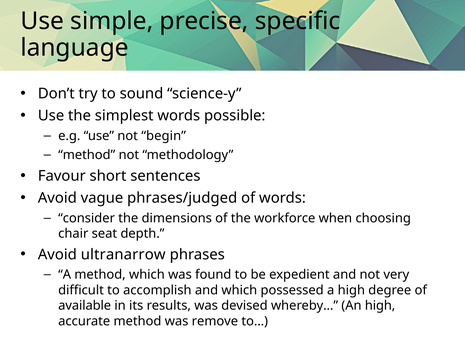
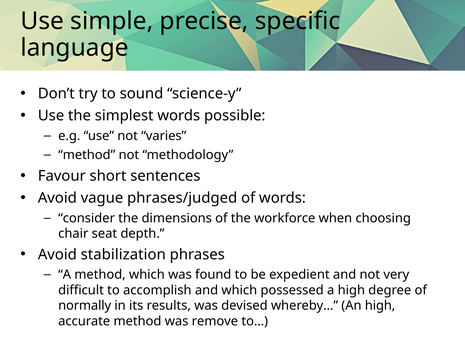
begin: begin -> varies (164, 136)
ultranarrow: ultranarrow -> stabilization (123, 254)
available: available -> normally (85, 306)
